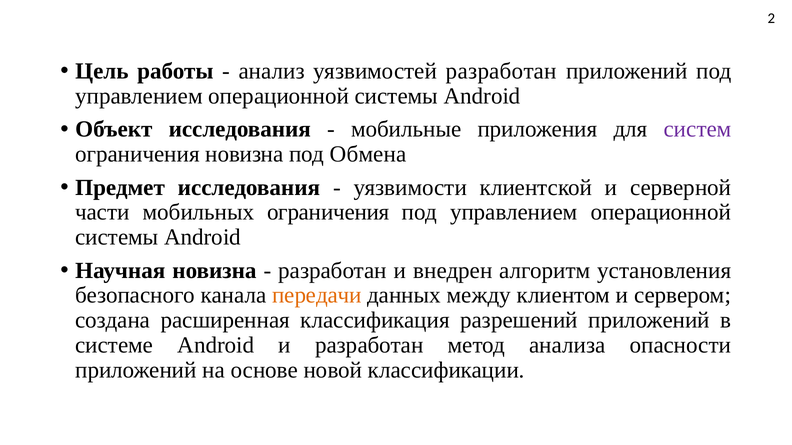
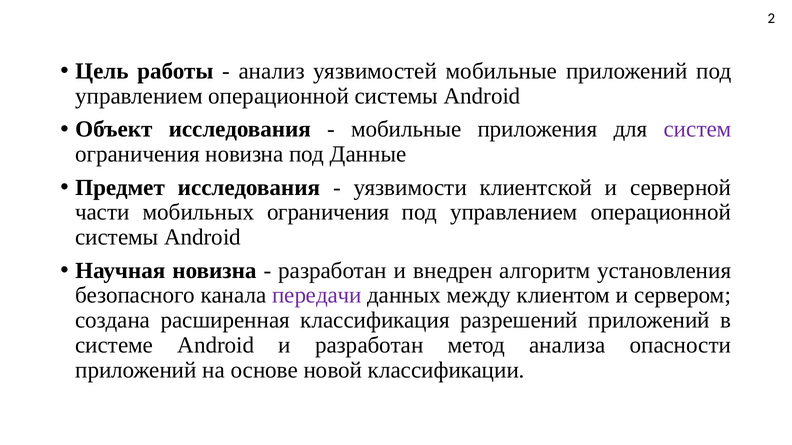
уязвимостей разработан: разработан -> мобильные (501, 71)
Обмена: Обмена -> Данные (368, 154)
передачи colour: orange -> purple (317, 296)
